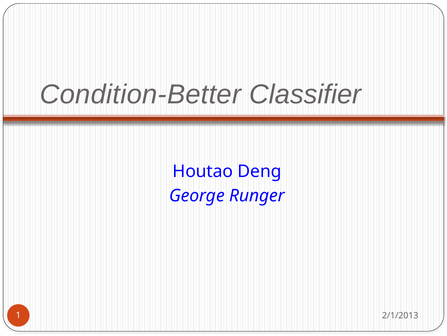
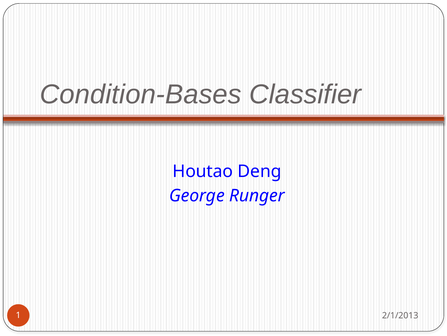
Condition-Better: Condition-Better -> Condition-Bases (141, 94)
